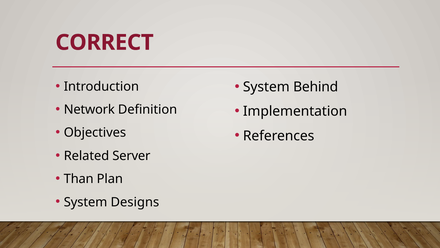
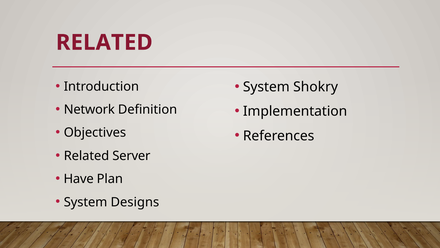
CORRECT: CORRECT -> RELATED (104, 42)
Behind: Behind -> Shokry (316, 87)
Than: Than -> Have (79, 179)
